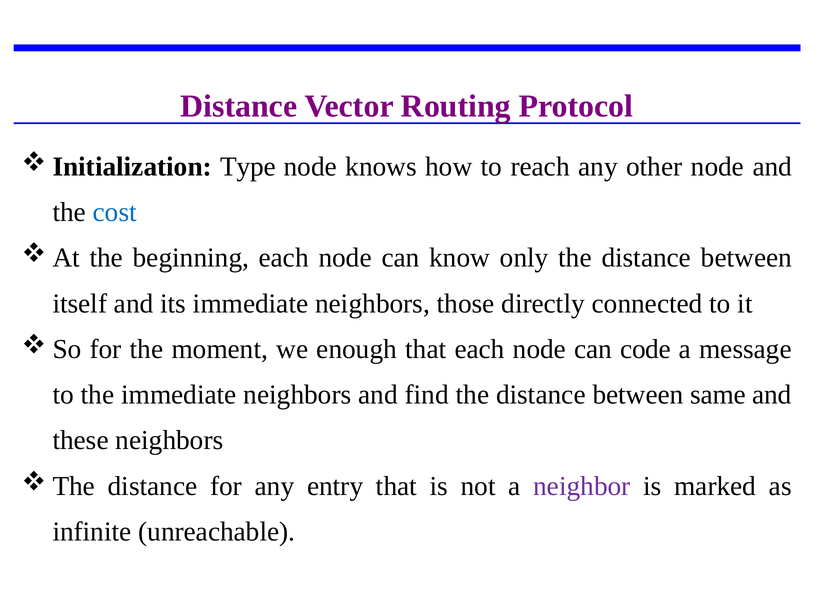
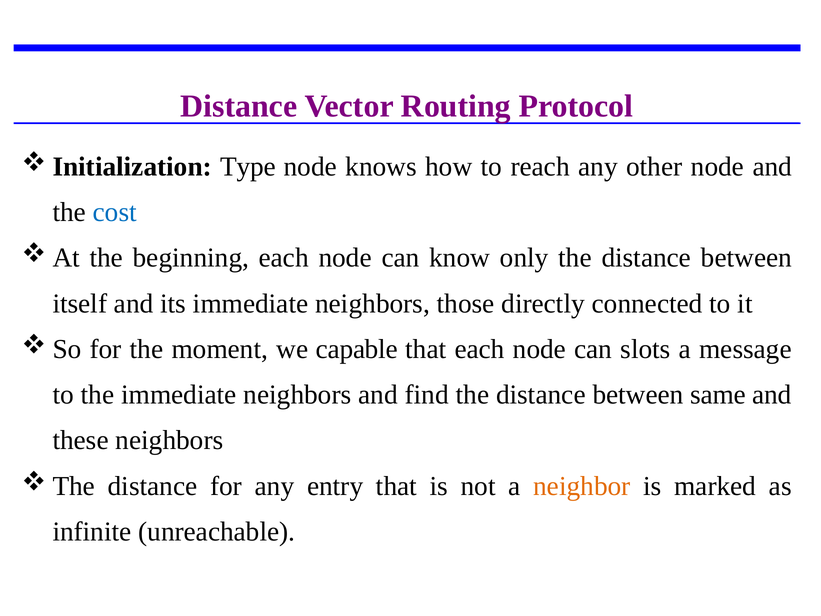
enough: enough -> capable (357, 349)
code: code -> slots (645, 349)
neighbor colour: purple -> orange (582, 486)
